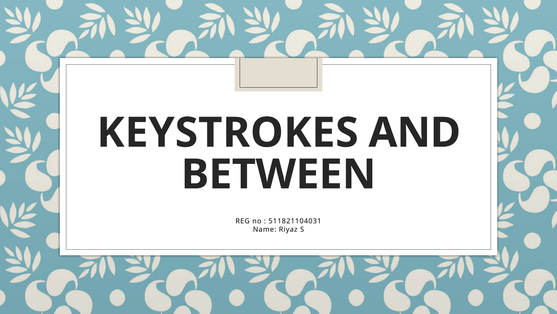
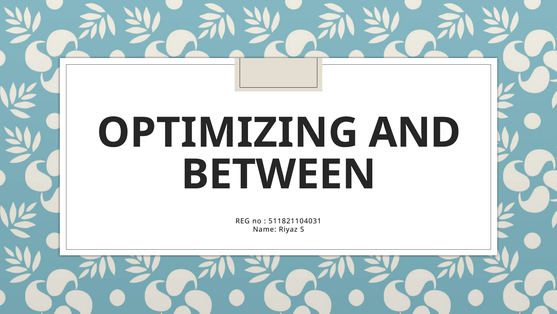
KEYSTROKES: KEYSTROKES -> OPTIMIZING (228, 133)
